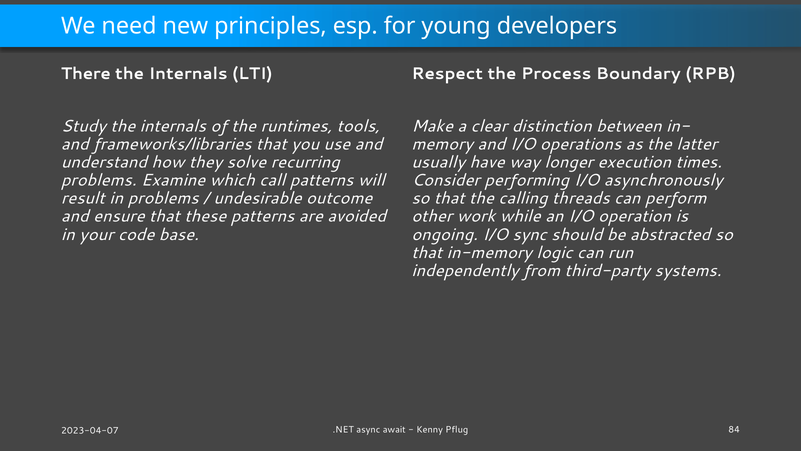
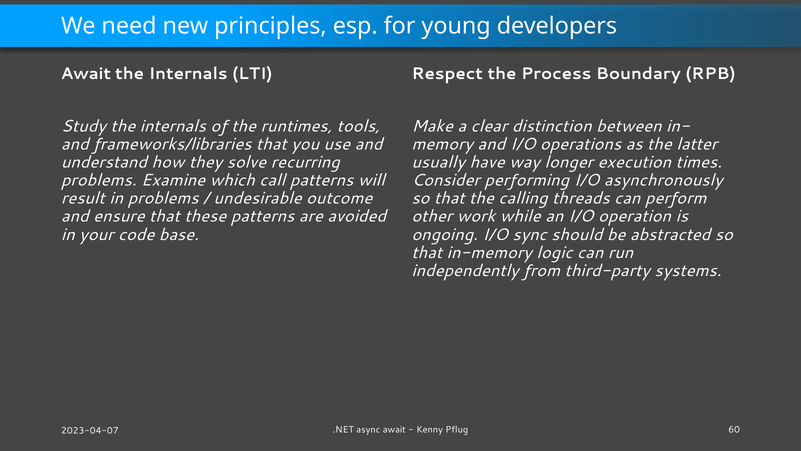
There: There -> Await (86, 73)
84: 84 -> 60 (734, 429)
